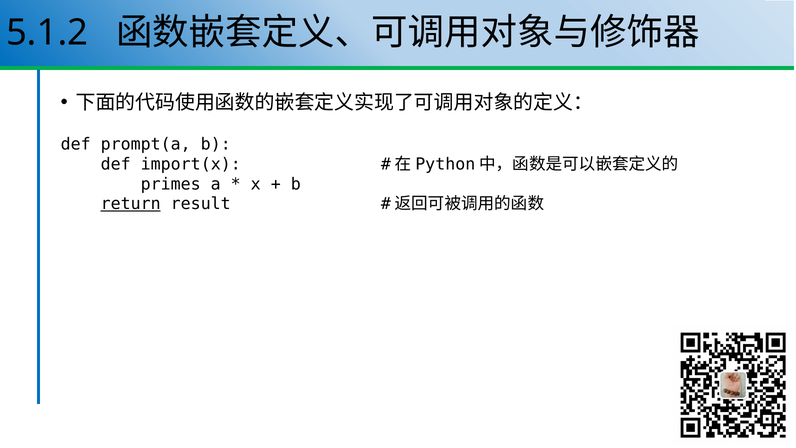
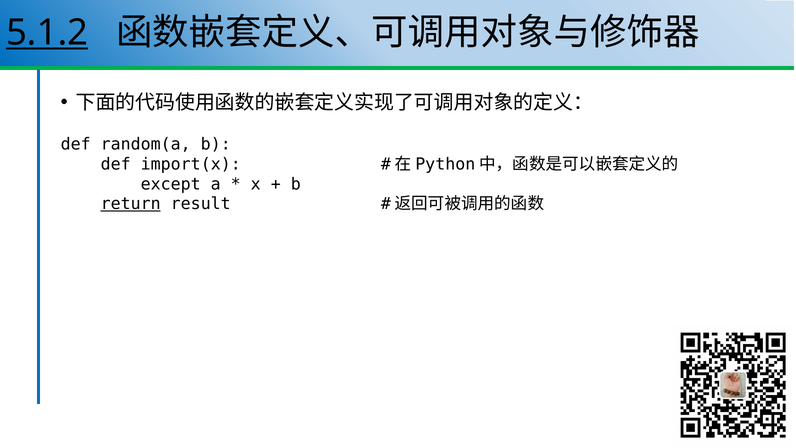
5.1.2 underline: none -> present (47, 33)
prompt(a: prompt(a -> random(a (146, 144)
primes: primes -> except (171, 184)
